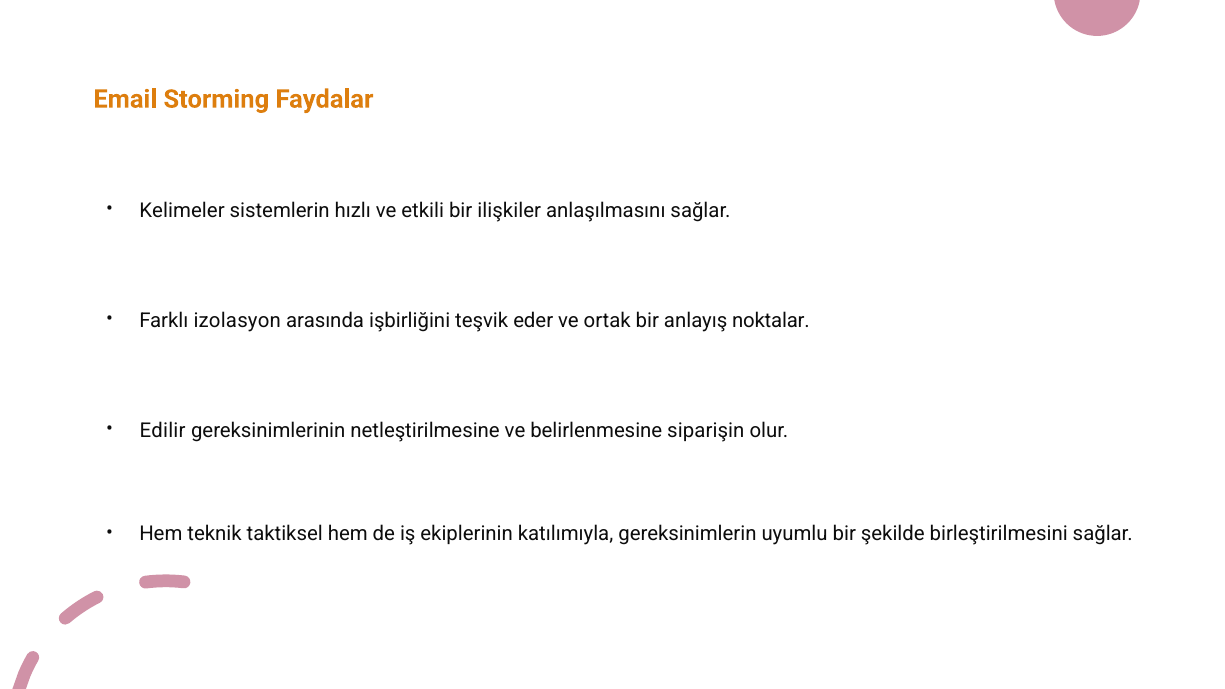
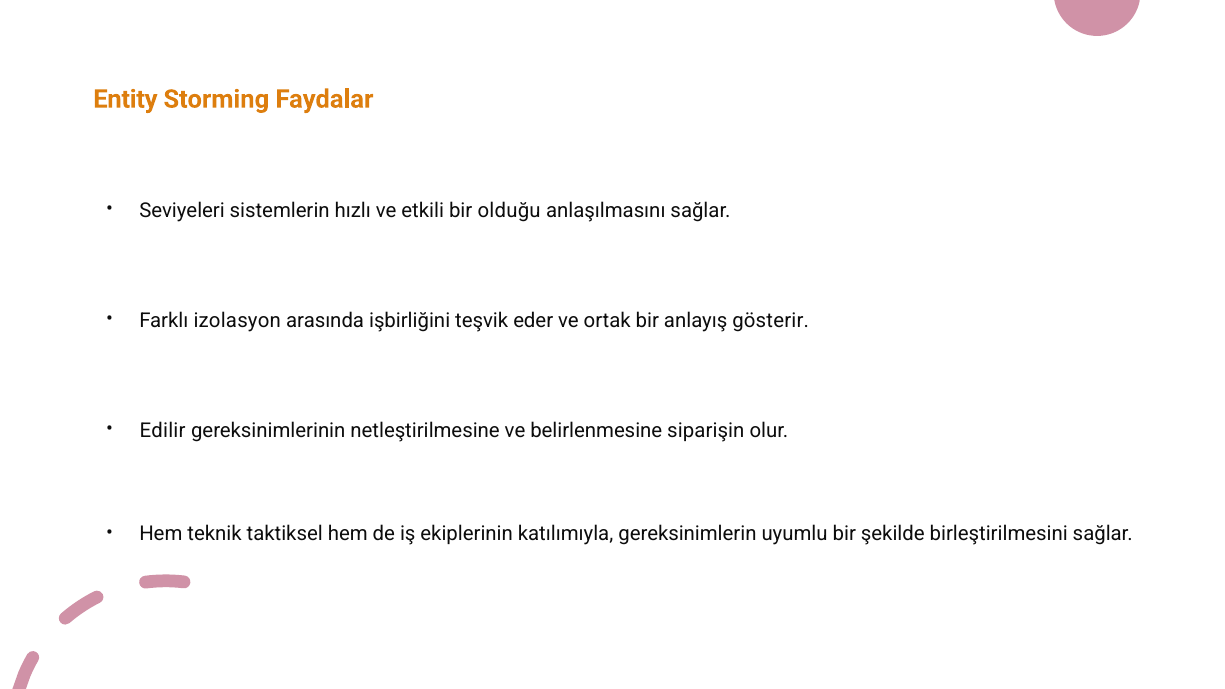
Email: Email -> Entity (125, 99)
Kelimeler: Kelimeler -> Seviyeleri (182, 211)
ilişkiler: ilişkiler -> olduğu (509, 211)
noktalar: noktalar -> gösterir (771, 320)
